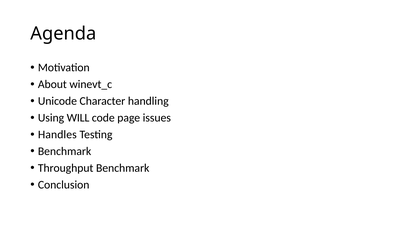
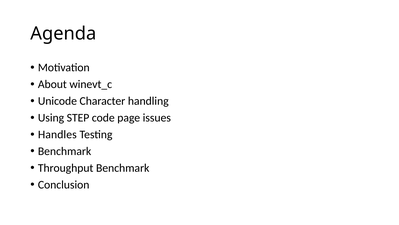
WILL: WILL -> STEP (78, 118)
